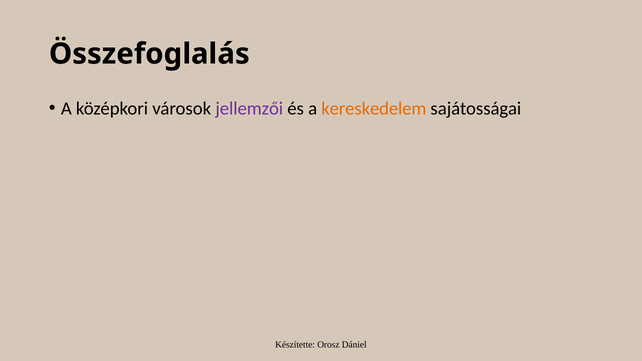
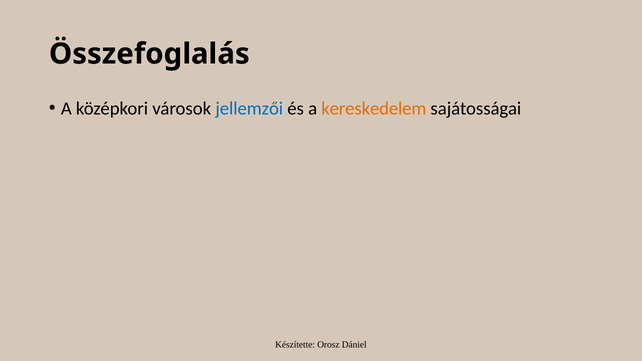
jellemzői colour: purple -> blue (249, 109)
